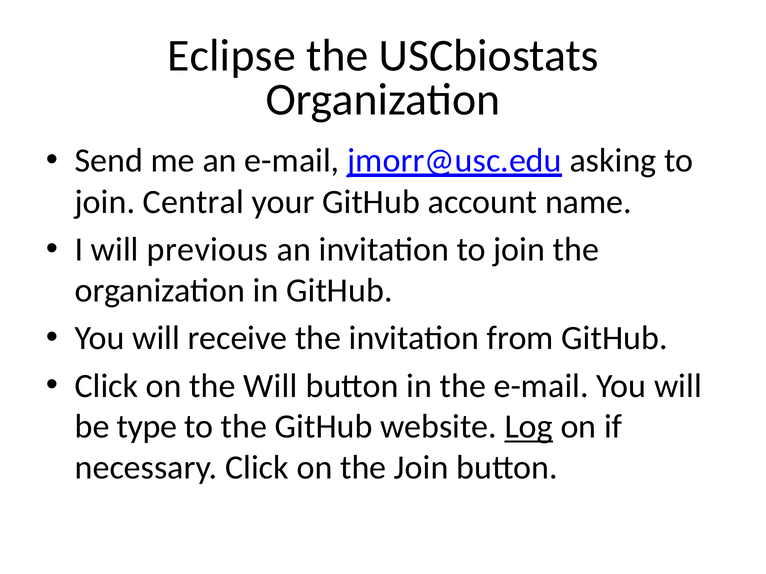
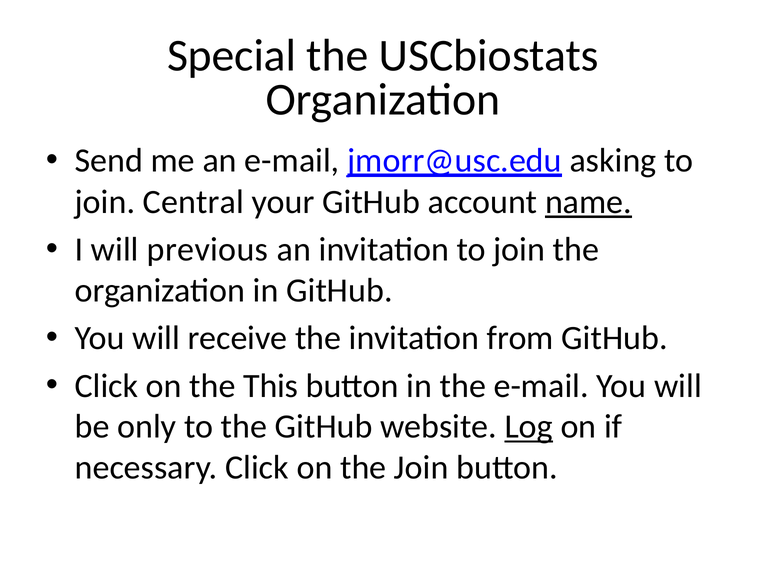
Eclipse: Eclipse -> Special (232, 56)
name underline: none -> present (588, 202)
the Will: Will -> This (271, 386)
type: type -> only (147, 427)
